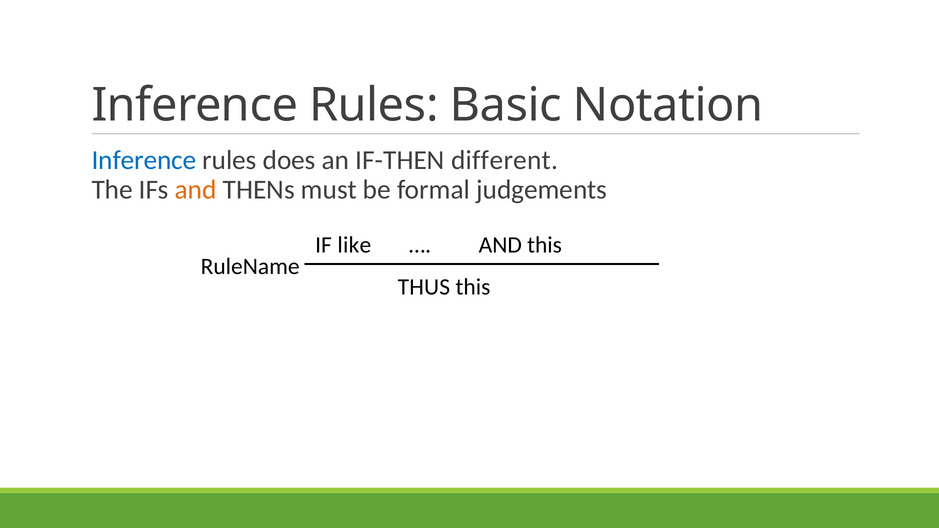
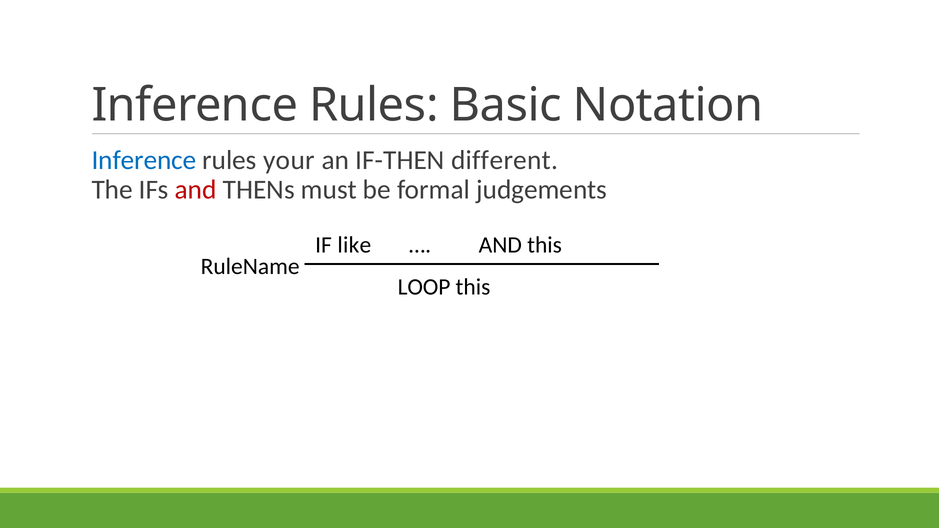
does: does -> your (289, 160)
and colour: orange -> red (196, 190)
THUS: THUS -> LOOP (424, 287)
